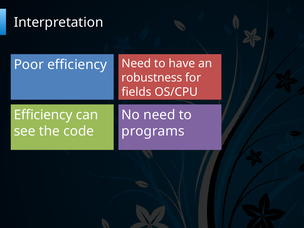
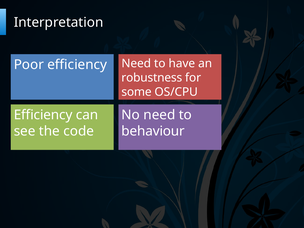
fields: fields -> some (137, 92)
programs: programs -> behaviour (153, 131)
